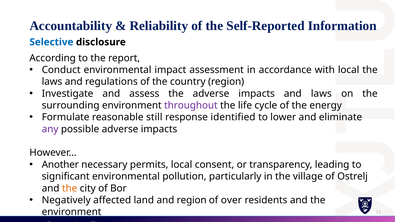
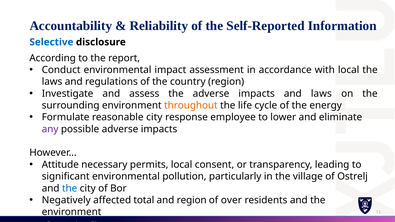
throughout colour: purple -> orange (191, 105)
reasonable still: still -> city (154, 117)
identified: identified -> employee (233, 117)
Another: Another -> Attitude (60, 165)
the colour: orange -> blue (70, 188)
land: land -> total (144, 200)
